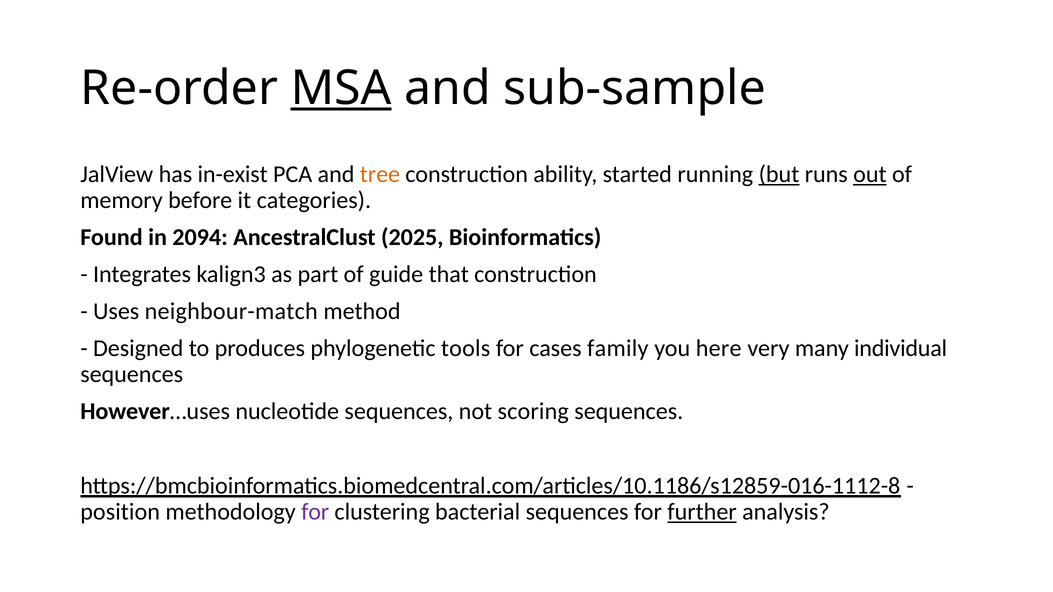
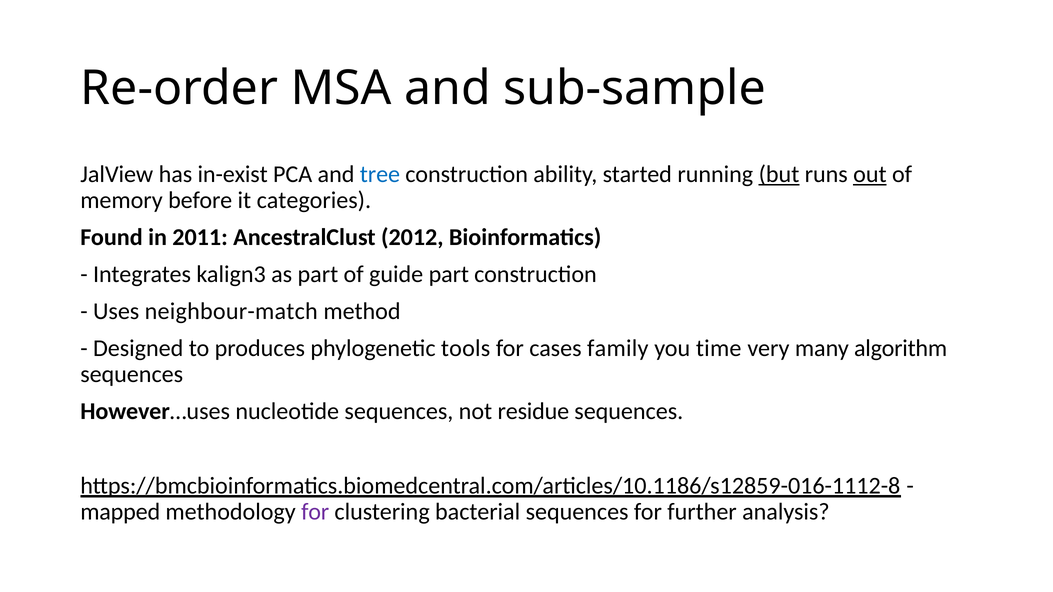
MSA underline: present -> none (341, 88)
tree colour: orange -> blue (380, 174)
2094: 2094 -> 2011 (200, 238)
2025: 2025 -> 2012 (412, 238)
guide that: that -> part (449, 275)
here: here -> time (719, 349)
individual: individual -> algorithm (901, 349)
scoring: scoring -> residue (533, 412)
position: position -> mapped (120, 512)
further underline: present -> none (702, 512)
